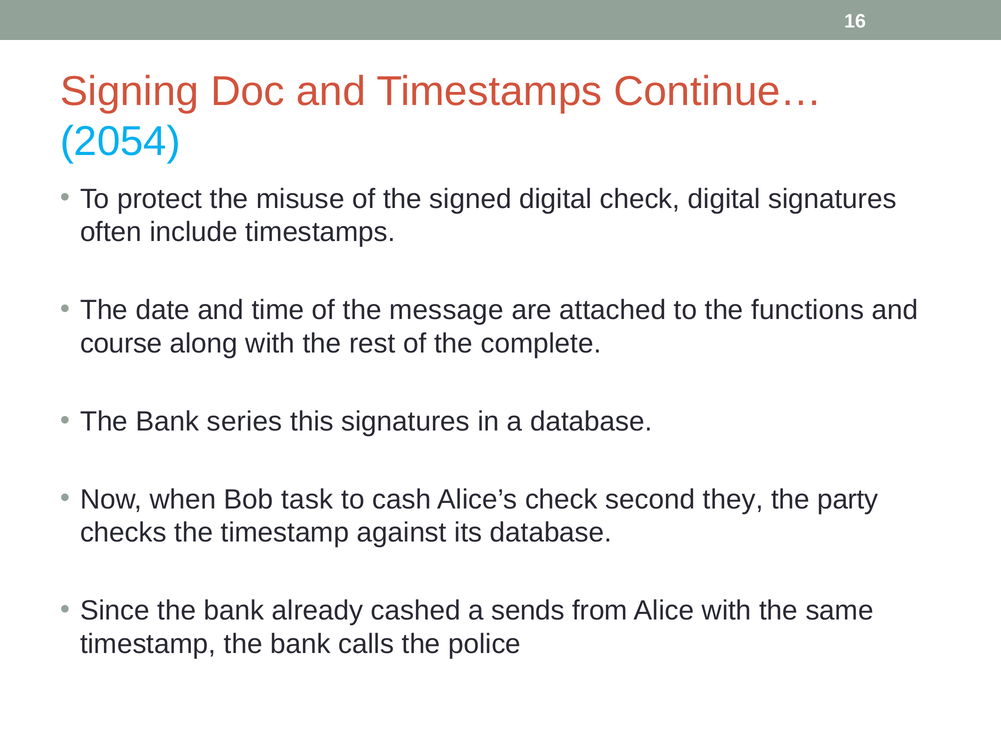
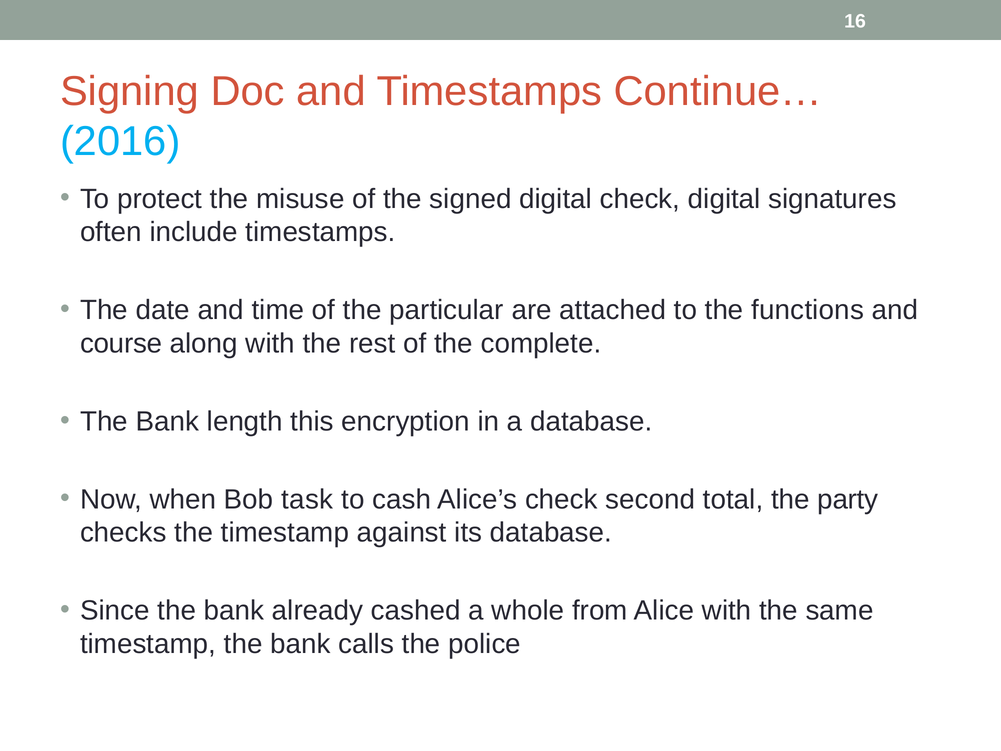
2054: 2054 -> 2016 (120, 141)
message: message -> particular (447, 310)
series: series -> length (245, 421)
this signatures: signatures -> encryption (406, 421)
they: they -> total (733, 499)
sends: sends -> whole (528, 610)
